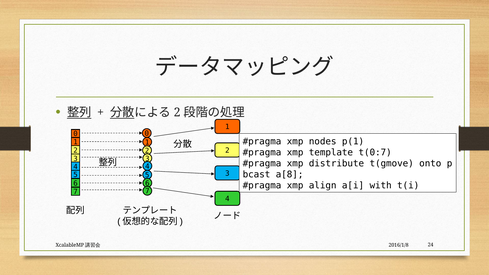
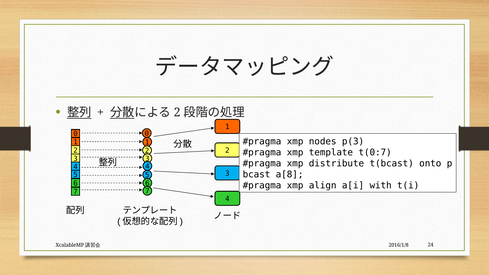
p(1: p(1 -> p(3 (353, 141)
t(gmove: t(gmove -> t(bcast (392, 163)
